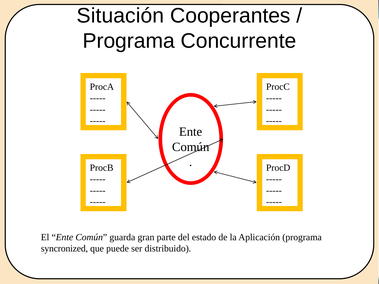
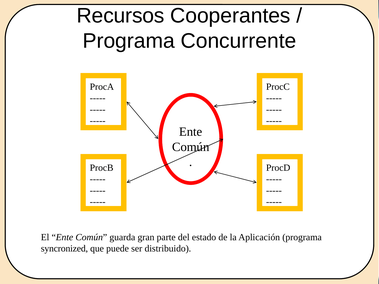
Situación: Situación -> Recursos (121, 16)
